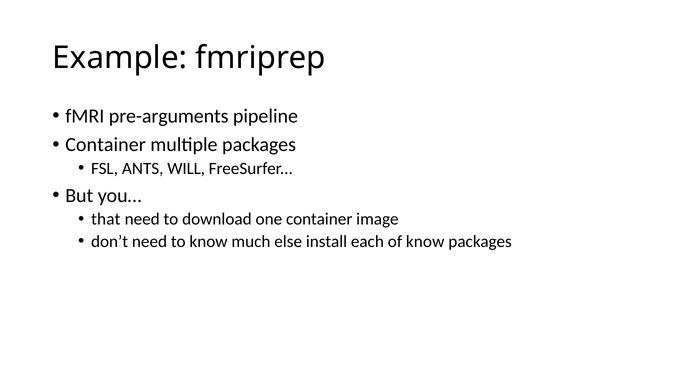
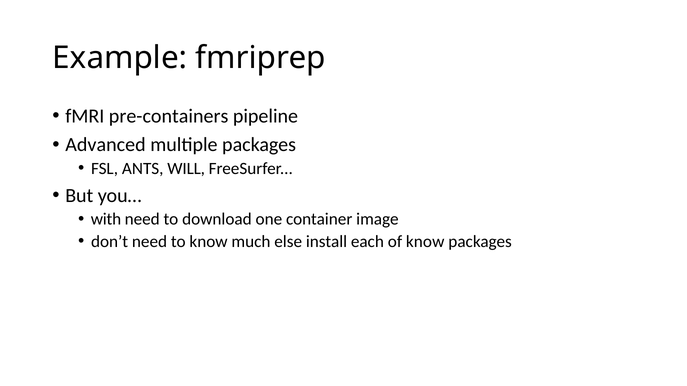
pre-arguments: pre-arguments -> pre-containers (169, 116)
Container: Container -> Advanced (106, 145)
that: that -> with (106, 220)
